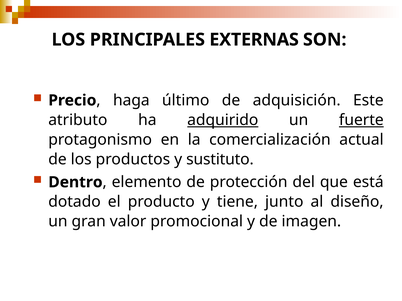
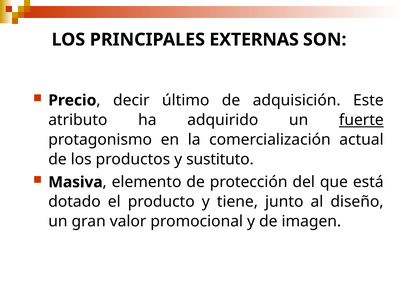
haga: haga -> decir (131, 101)
adquirido underline: present -> none (223, 120)
Dentro: Dentro -> Masiva (75, 182)
